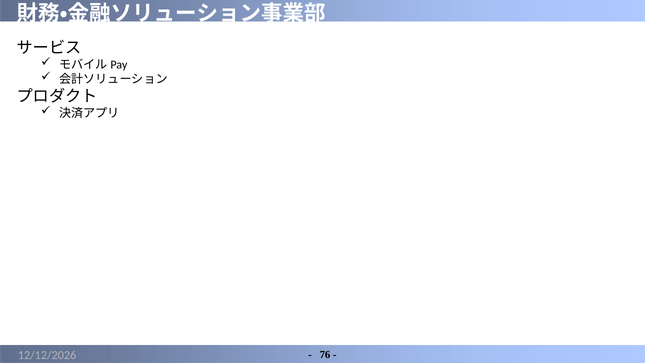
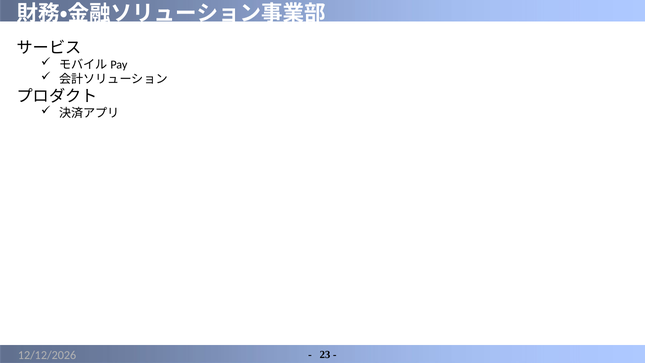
76: 76 -> 23 (325, 355)
